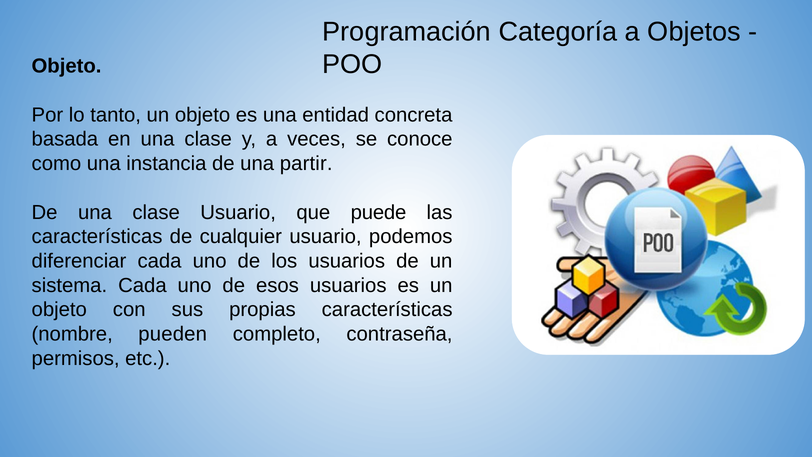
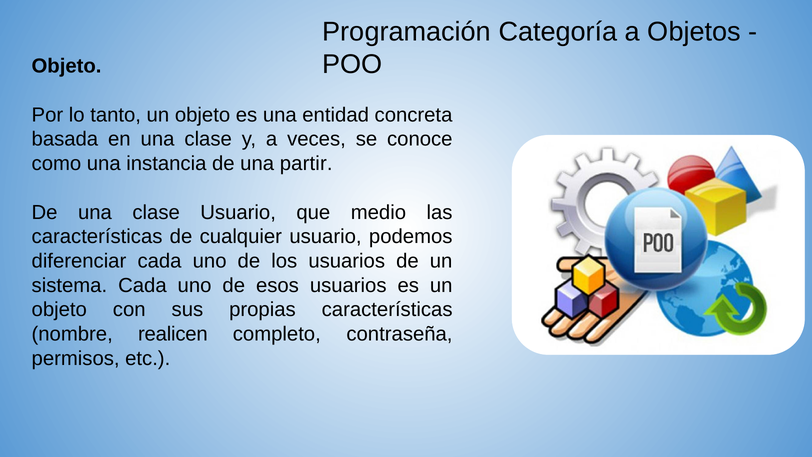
puede: puede -> medio (378, 212)
pueden: pueden -> realicen (173, 334)
